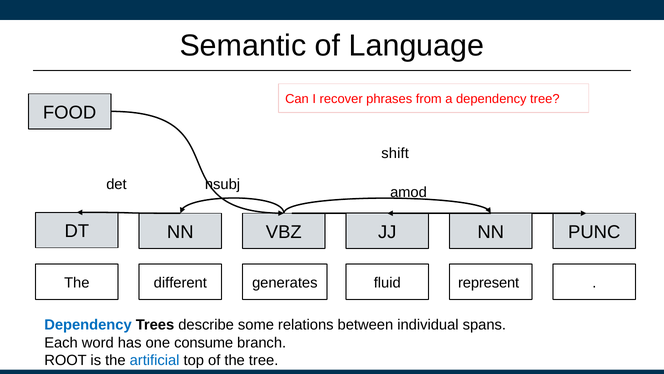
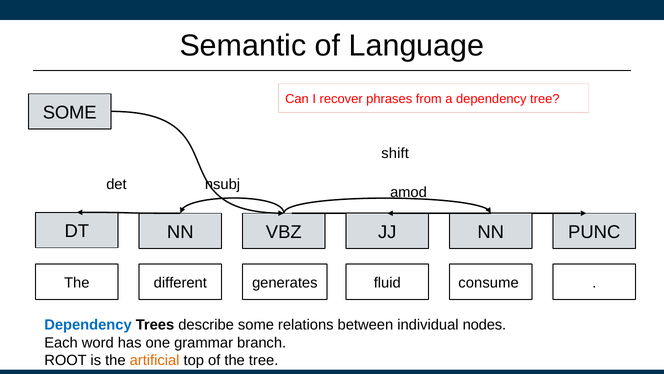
FOOD: FOOD -> SOME (70, 113)
represent: represent -> consume (489, 282)
spans: spans -> nodes (484, 324)
consume: consume -> grammar (204, 342)
artificial colour: blue -> orange (155, 360)
